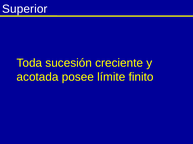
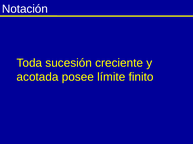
Superior: Superior -> Notación (25, 9)
